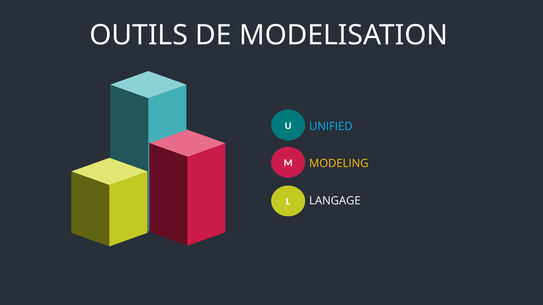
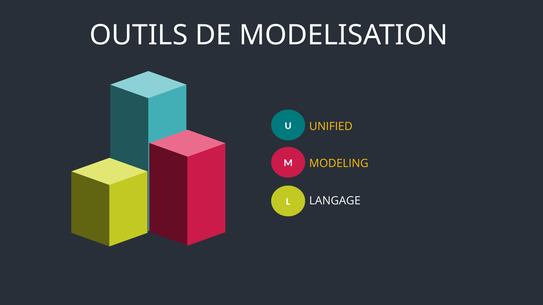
UNIFIED colour: light blue -> yellow (331, 127)
